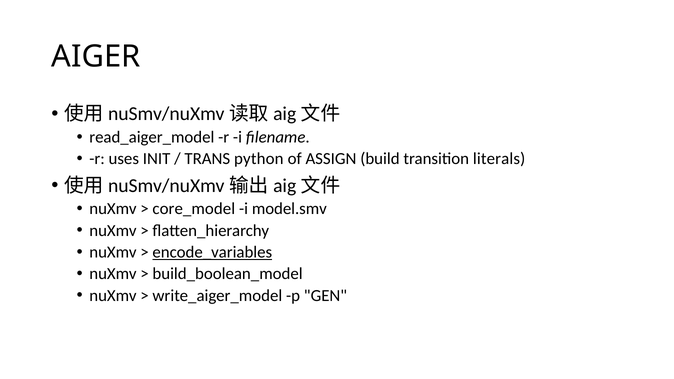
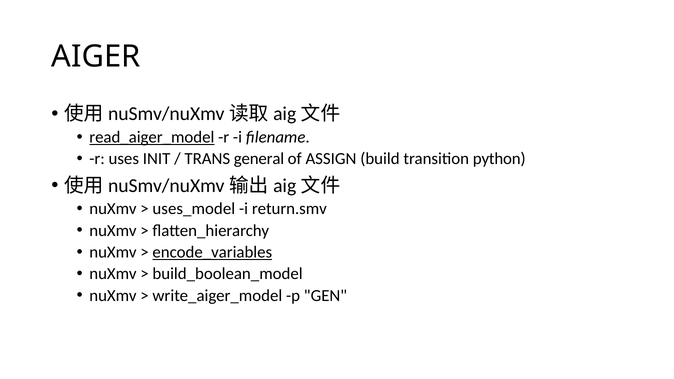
read_aiger_model underline: none -> present (152, 137)
python: python -> general (259, 159)
literals: literals -> python (499, 159)
core_model: core_model -> uses_model (194, 209)
model.smv: model.smv -> return.smv (289, 209)
